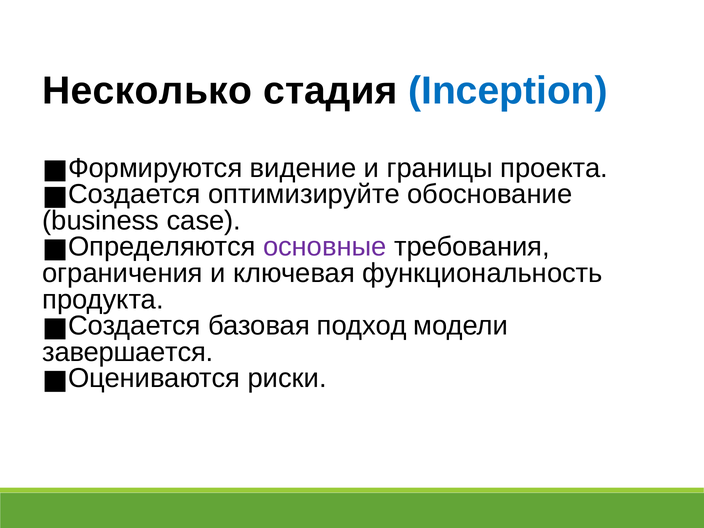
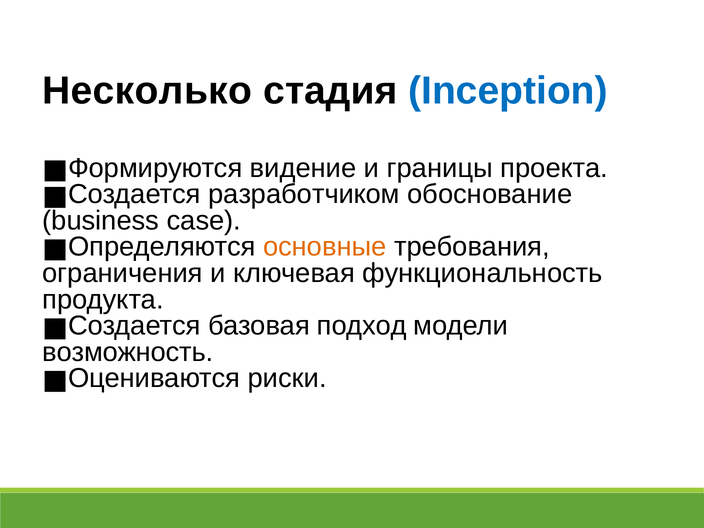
оптимизируйте: оптимизируйте -> разработчиком (304, 194)
основные colour: purple -> orange (325, 247)
завершается: завершается -> возможность (128, 352)
